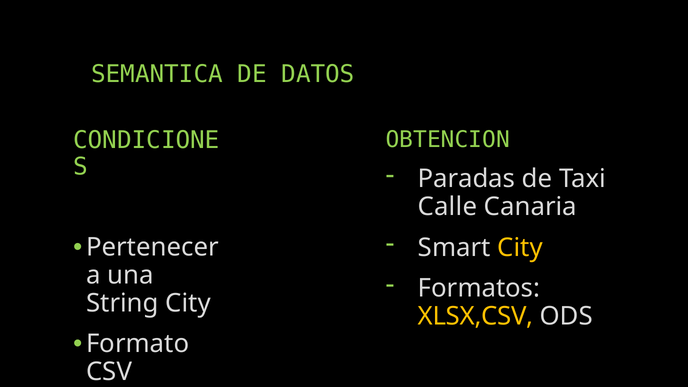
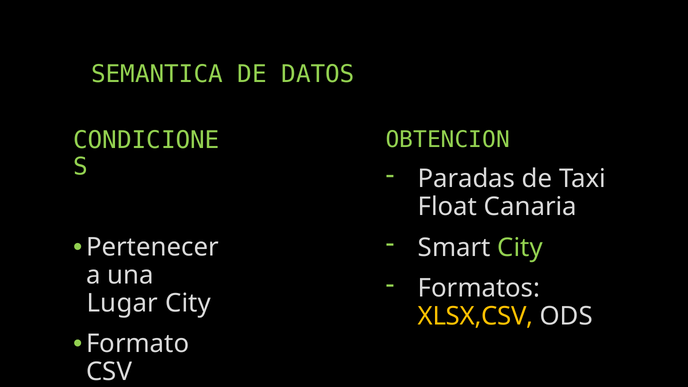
Calle: Calle -> Float (448, 207)
City colour: yellow -> light green (520, 248)
String: String -> Lugar (122, 303)
